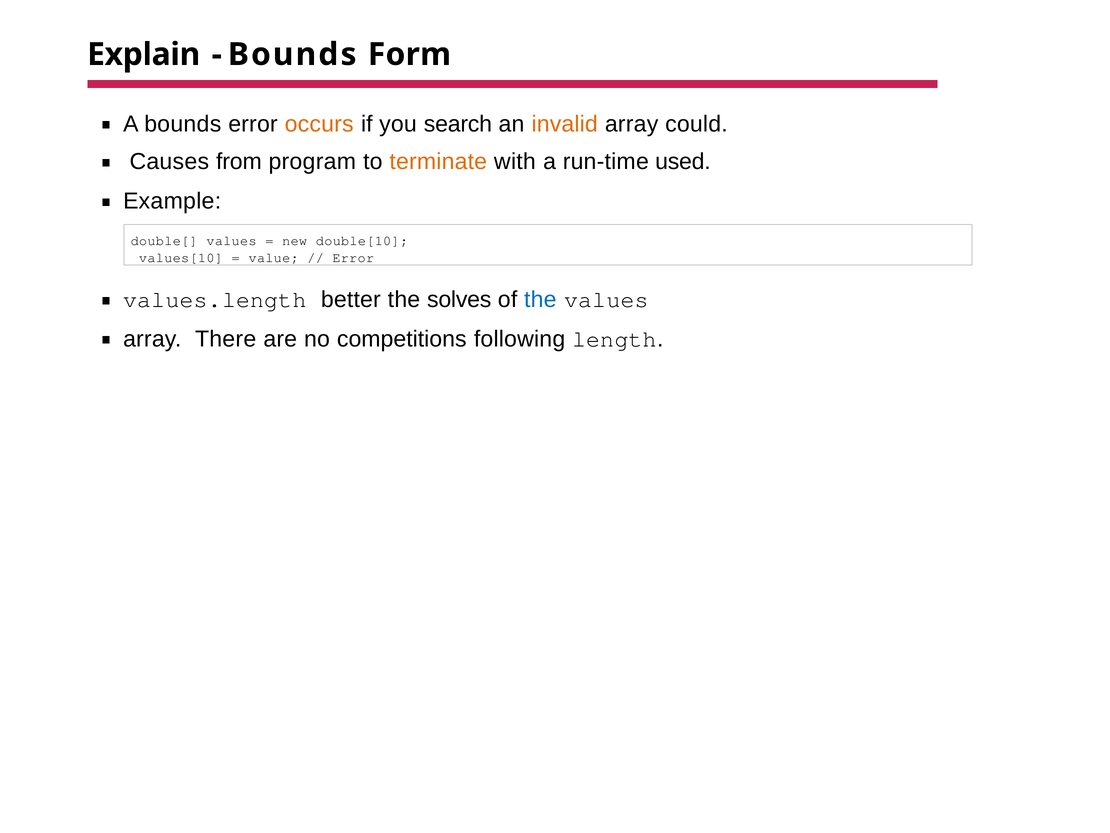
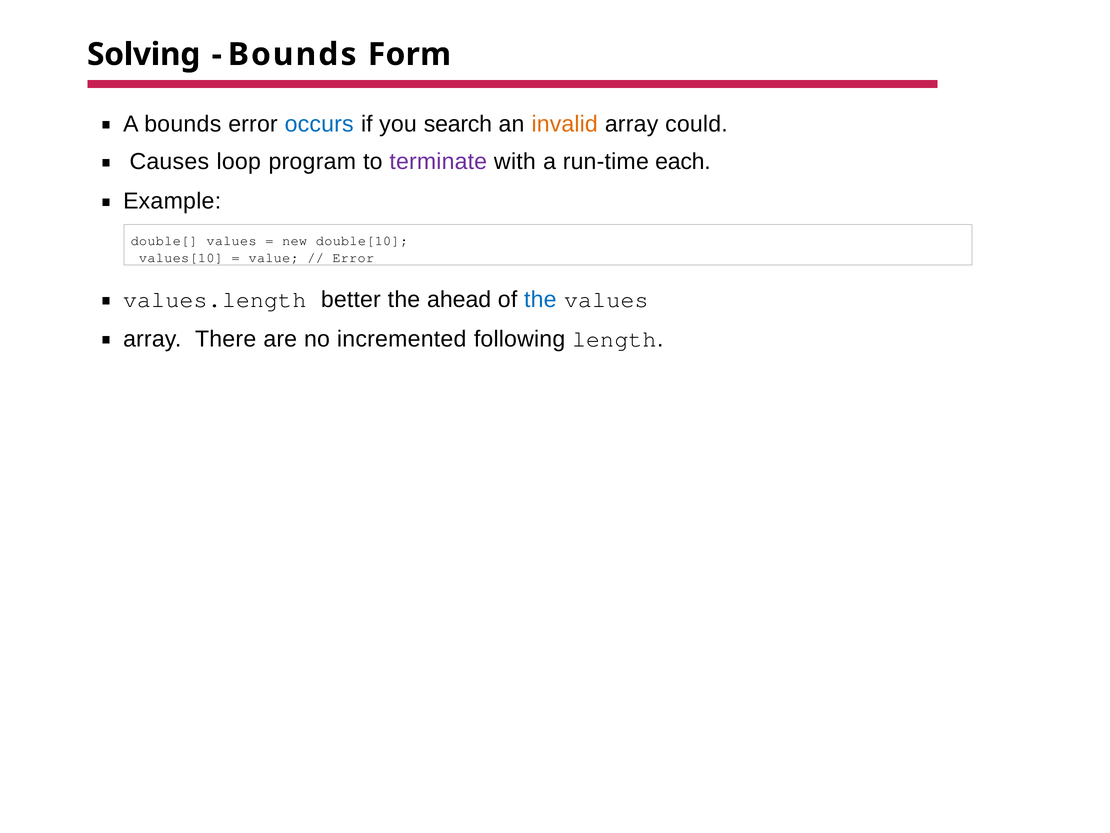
Explain: Explain -> Solving (144, 54)
occurs colour: orange -> blue (319, 124)
from: from -> loop (239, 162)
terminate colour: orange -> purple (438, 162)
used: used -> each (683, 162)
solves: solves -> ahead (459, 300)
competitions: competitions -> incremented (402, 339)
